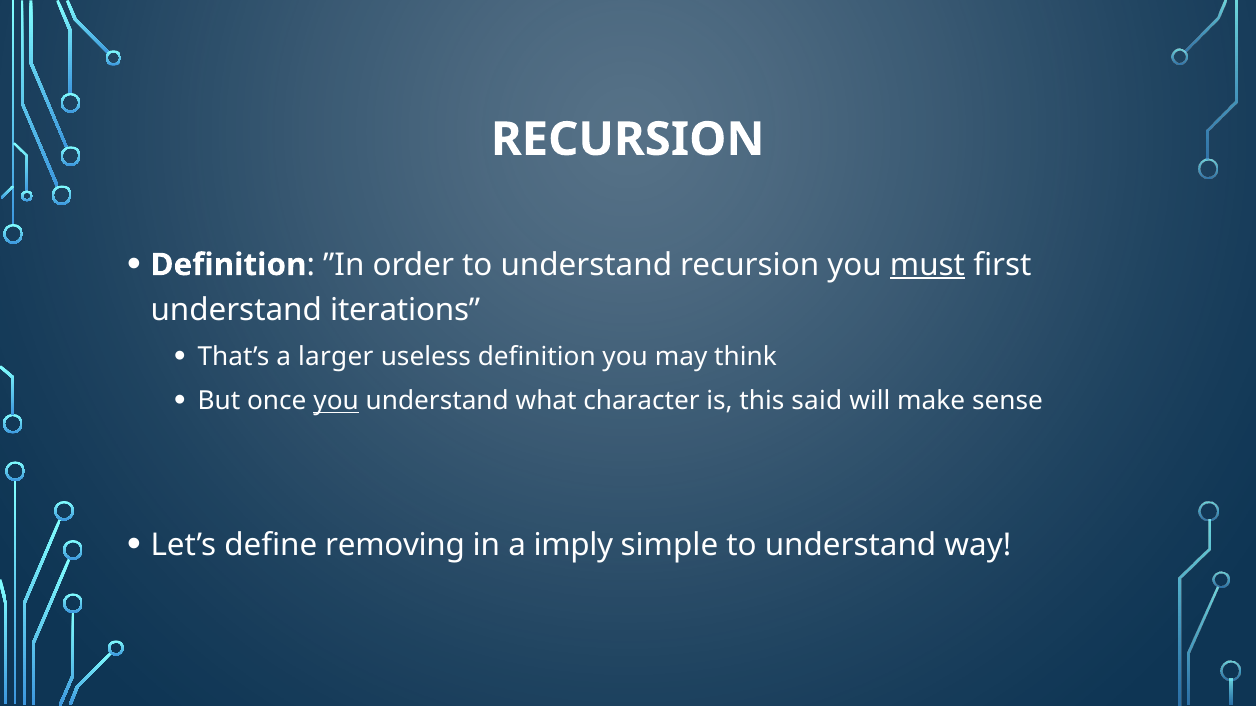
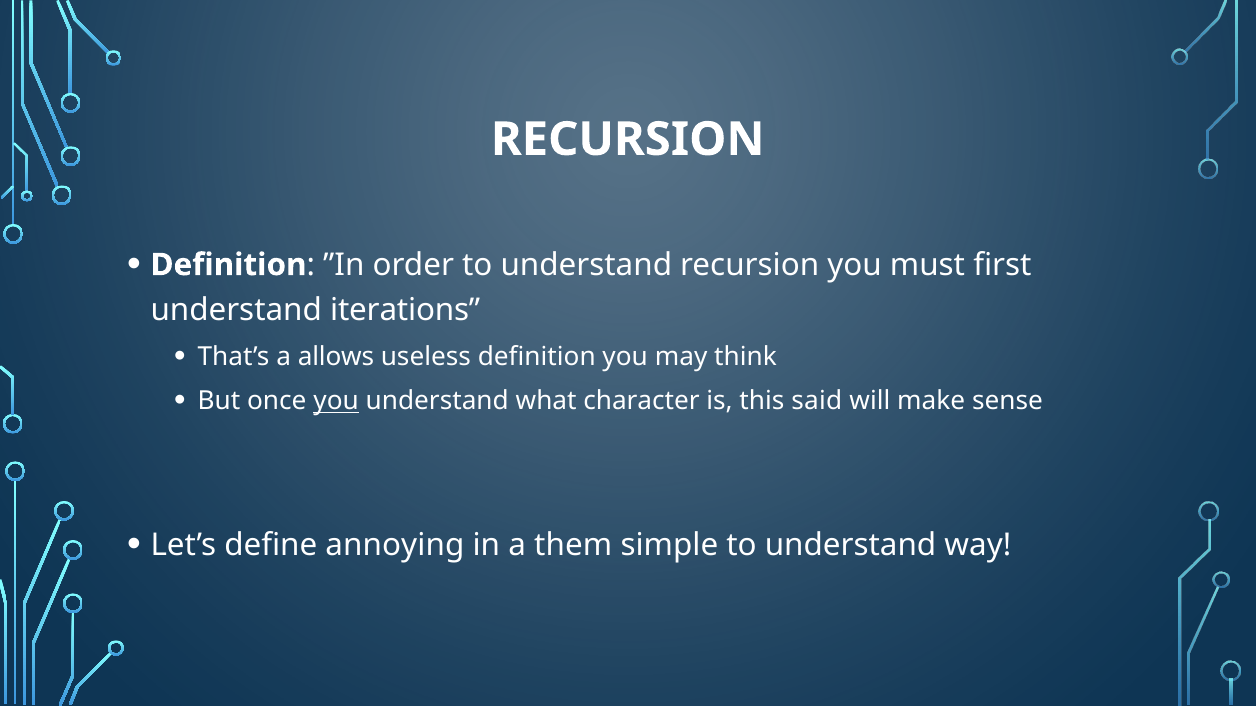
must underline: present -> none (927, 265)
larger: larger -> allows (336, 357)
removing: removing -> annoying (395, 545)
imply: imply -> them (573, 545)
